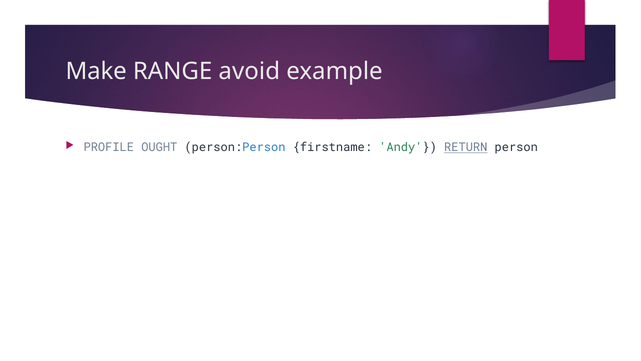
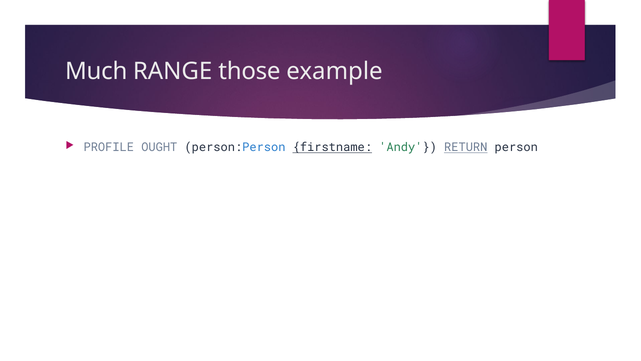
Make: Make -> Much (96, 71)
avoid: avoid -> those (249, 71)
firstname underline: none -> present (332, 147)
